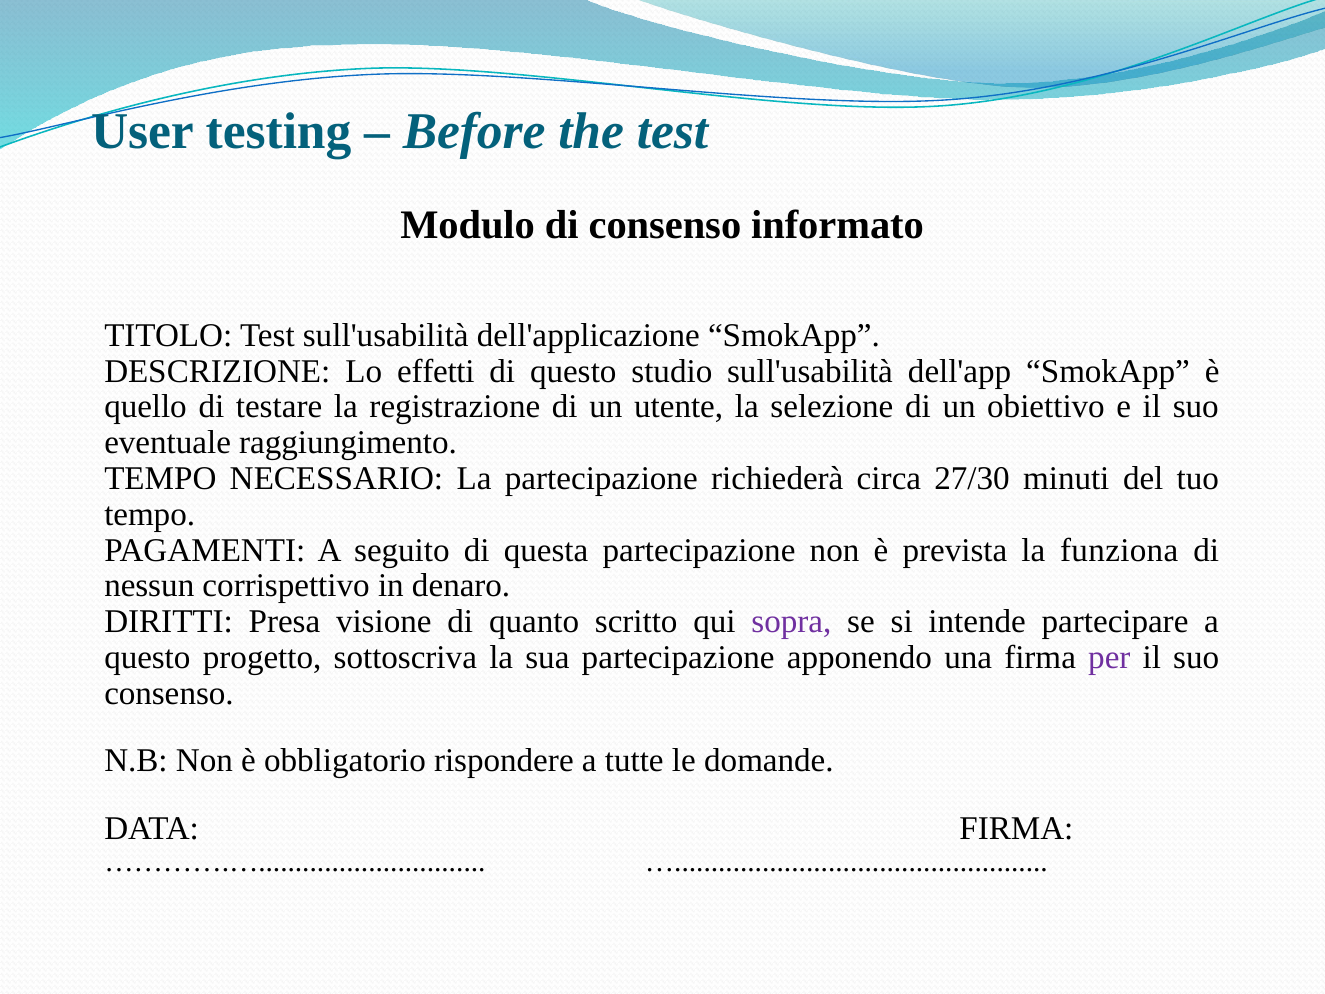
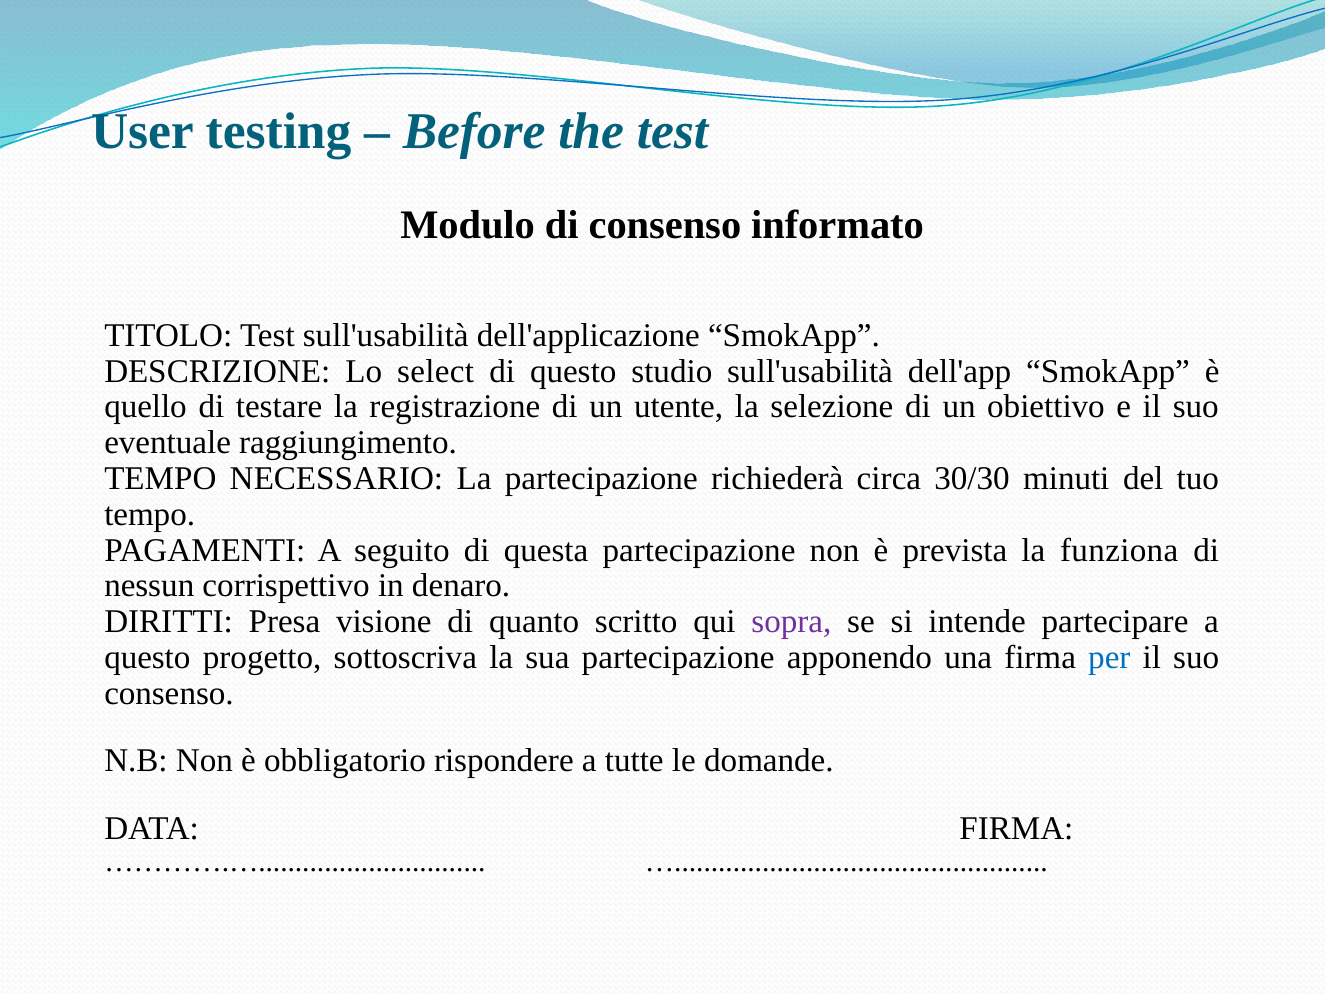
effetti: effetti -> select (436, 371)
27/30: 27/30 -> 30/30 (972, 478)
per colour: purple -> blue (1109, 657)
